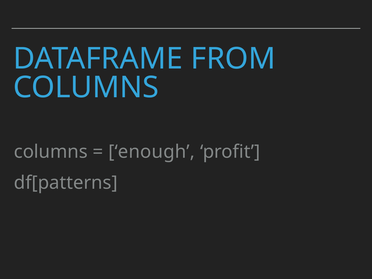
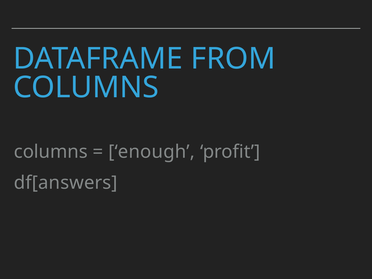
df[patterns: df[patterns -> df[answers (66, 183)
